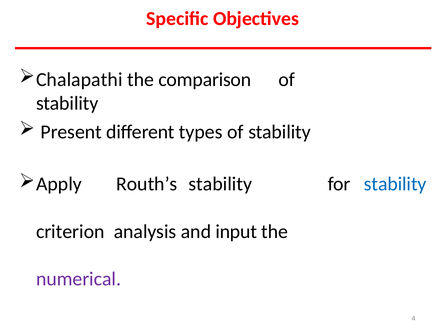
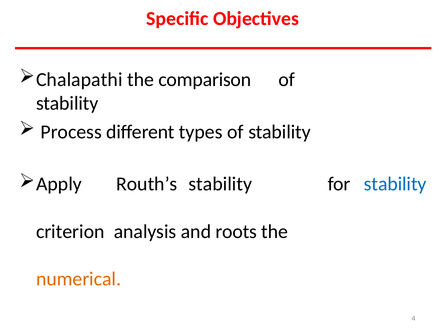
Present: Present -> Process (71, 132)
input: input -> roots (236, 232)
numerical colour: purple -> orange (79, 280)
